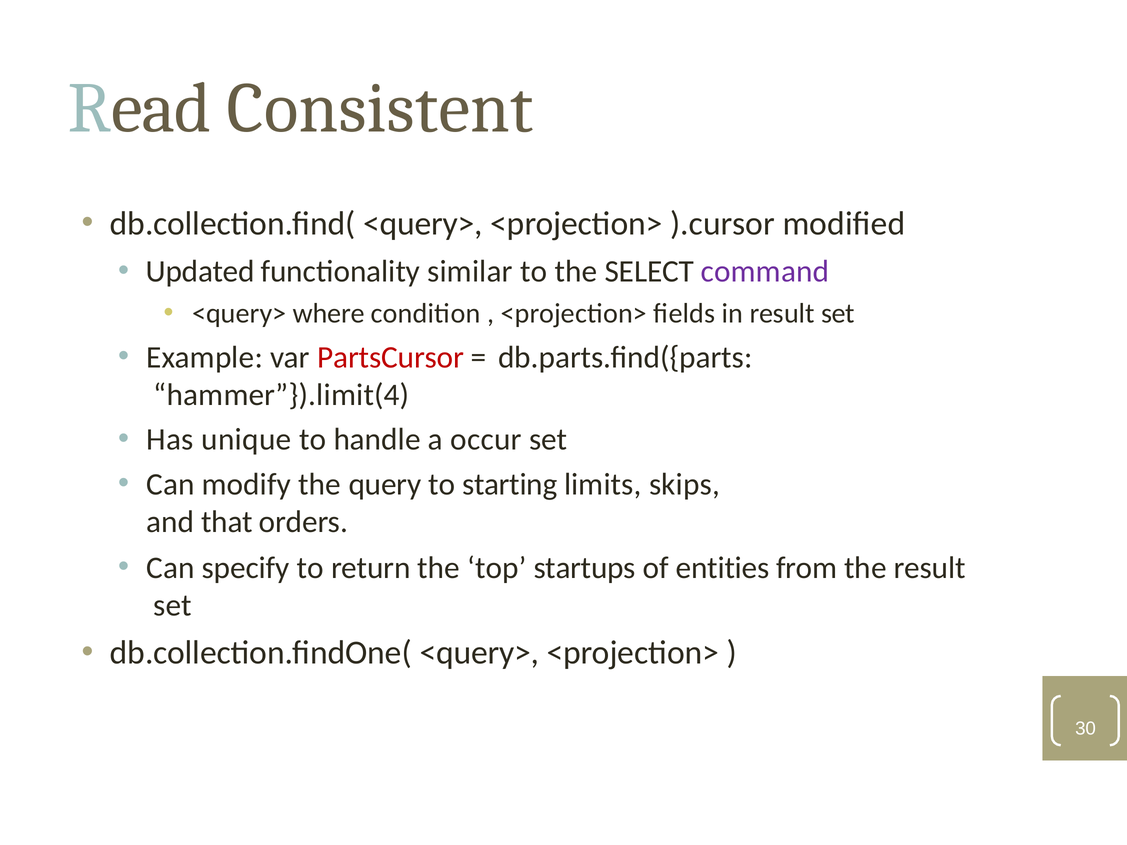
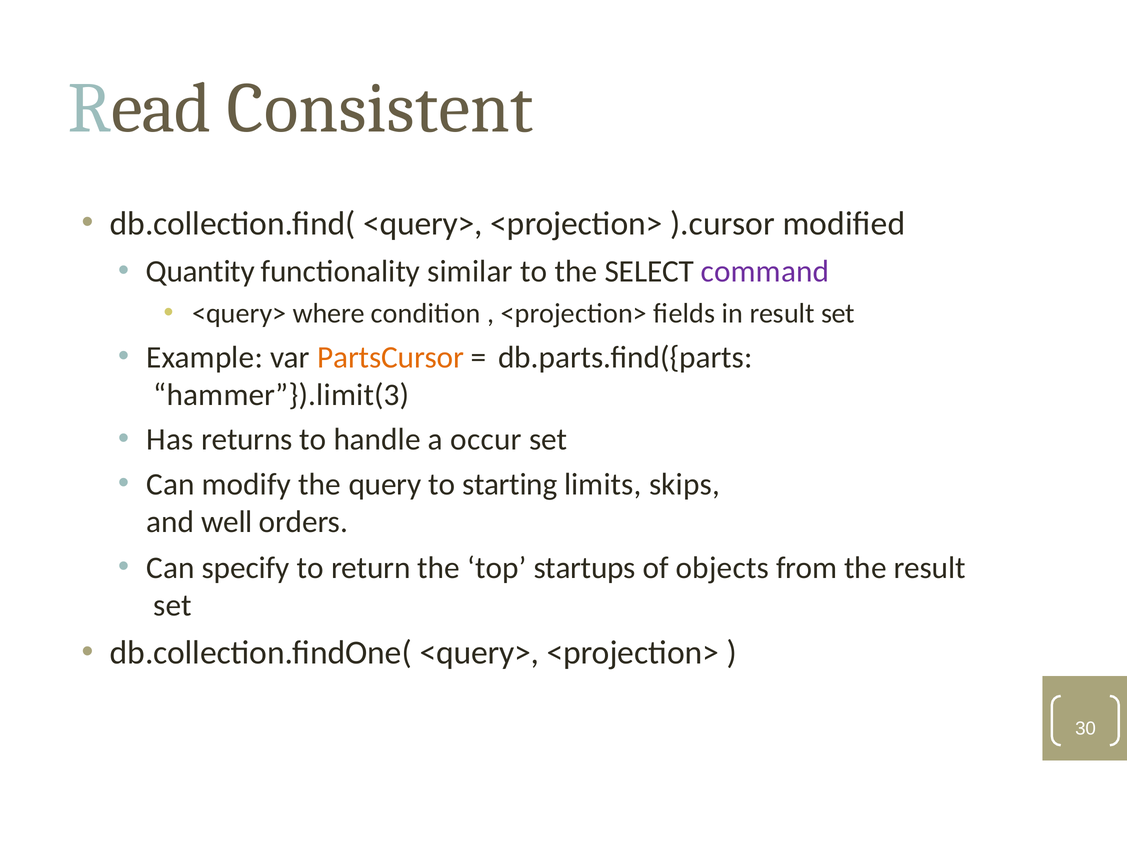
Updated: Updated -> Quantity (200, 272)
PartsCursor colour: red -> orange (391, 357)
hammer”}).limit(4: hammer”}).limit(4 -> hammer”}).limit(3 (281, 395)
unique: unique -> returns (247, 440)
that: that -> well (227, 522)
entities: entities -> objects (722, 568)
